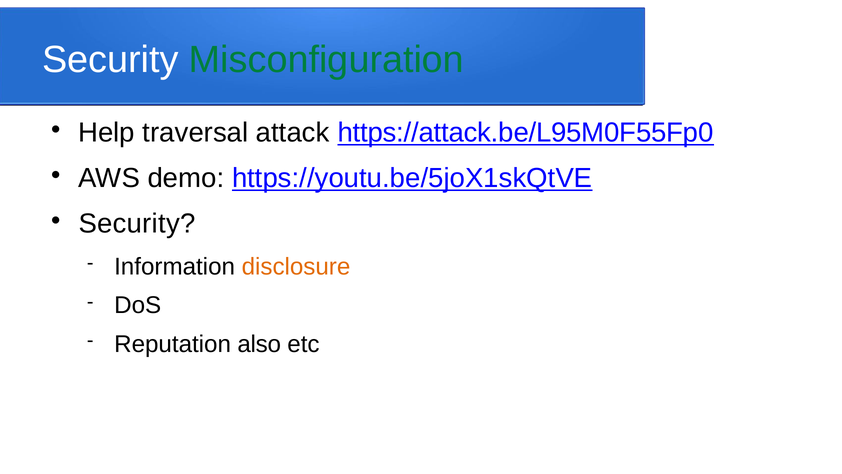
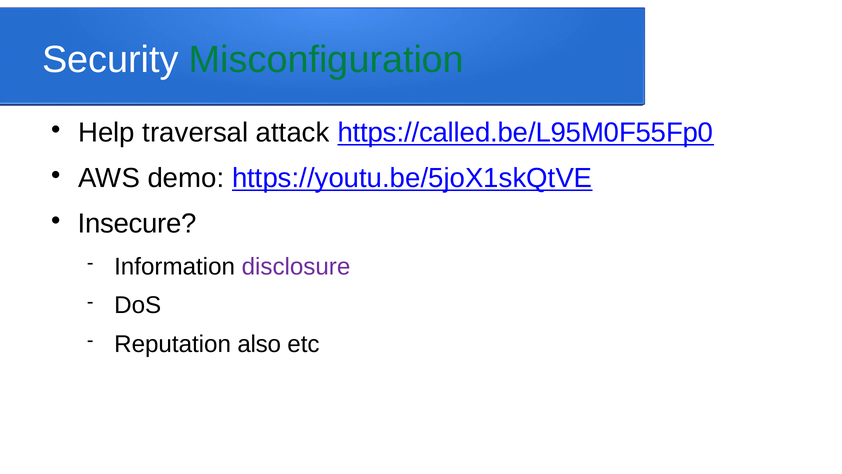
https://attack.be/L95M0F55Fp0: https://attack.be/L95M0F55Fp0 -> https://called.be/L95M0F55Fp0 (525, 133)
Security: Security -> Insecure (137, 223)
disclosure colour: orange -> purple (296, 266)
